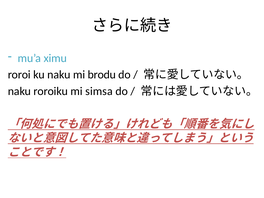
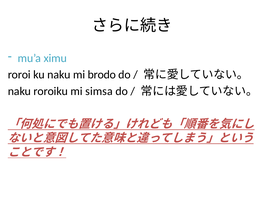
brodu: brodu -> brodo (102, 75)
